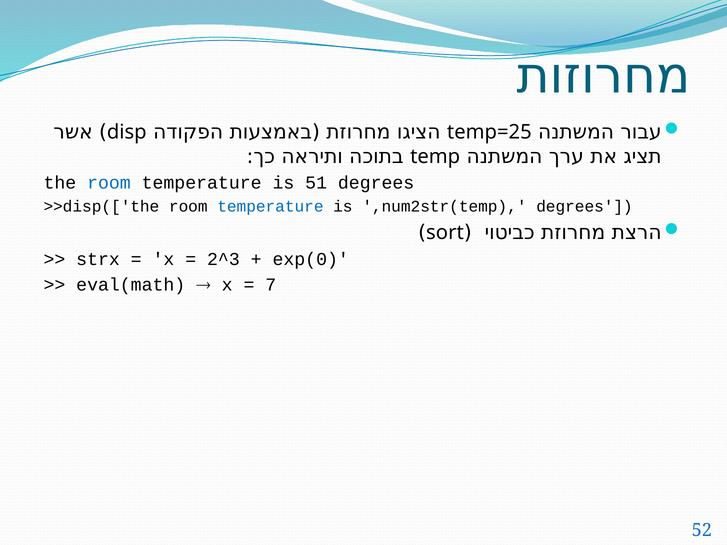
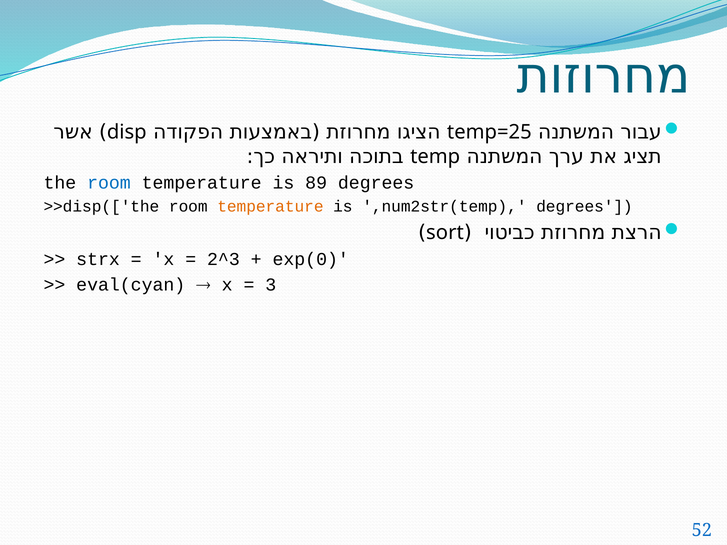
51: 51 -> 89 (316, 183)
temperature colour: blue -> orange (270, 207)
eval(math: eval(math -> eval(cyan (131, 285)
7: 7 -> 3 (271, 285)
